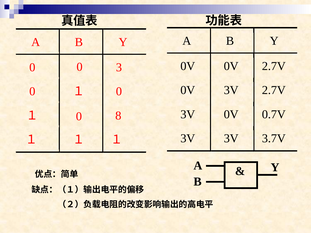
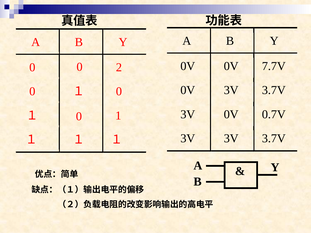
0V 2.7V: 2.7V -> 7.7V (274, 66)
3: 3 -> 2 (119, 67)
0V 3V 2.7V: 2.7V -> 3.7V (274, 90)
8: 8 -> 1 (118, 116)
